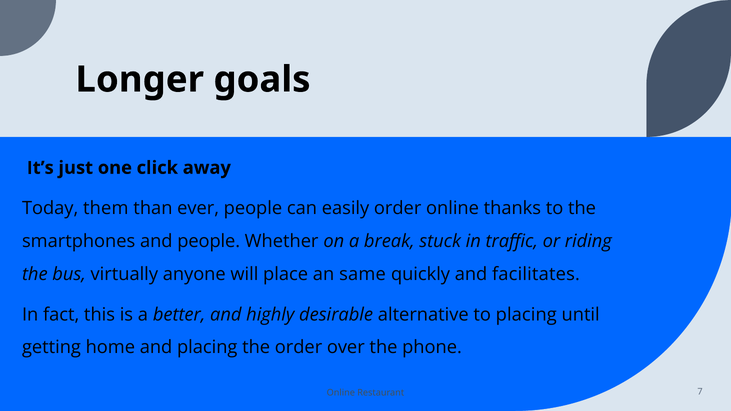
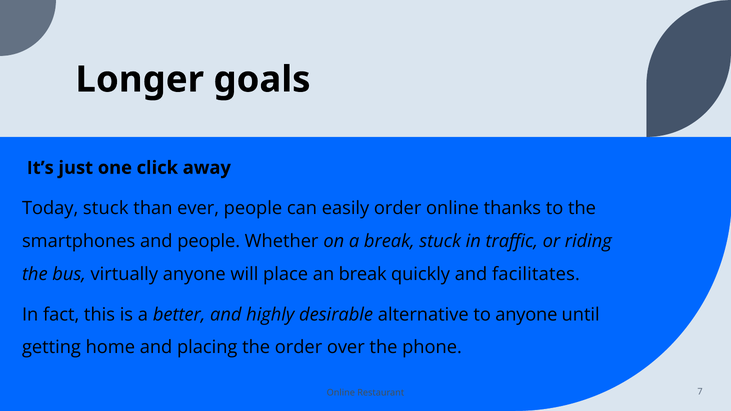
Today them: them -> stuck (106, 208)
an same: same -> break (363, 274)
to placing: placing -> anyone (526, 315)
